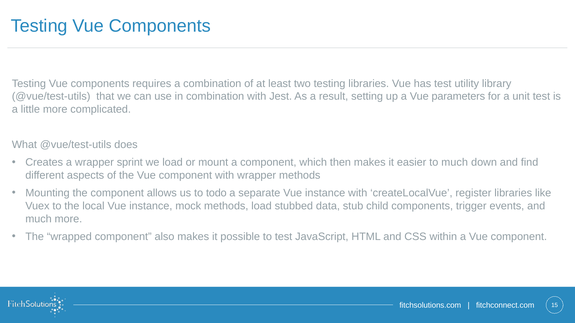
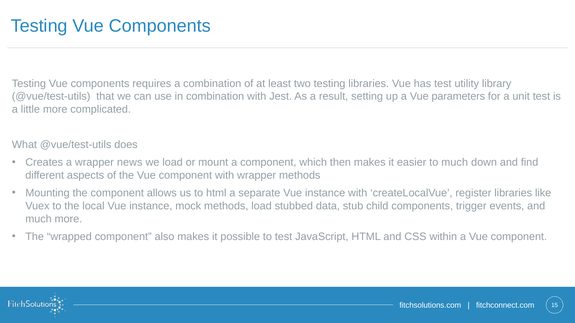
sprint: sprint -> news (130, 163)
to todo: todo -> html (216, 193)
